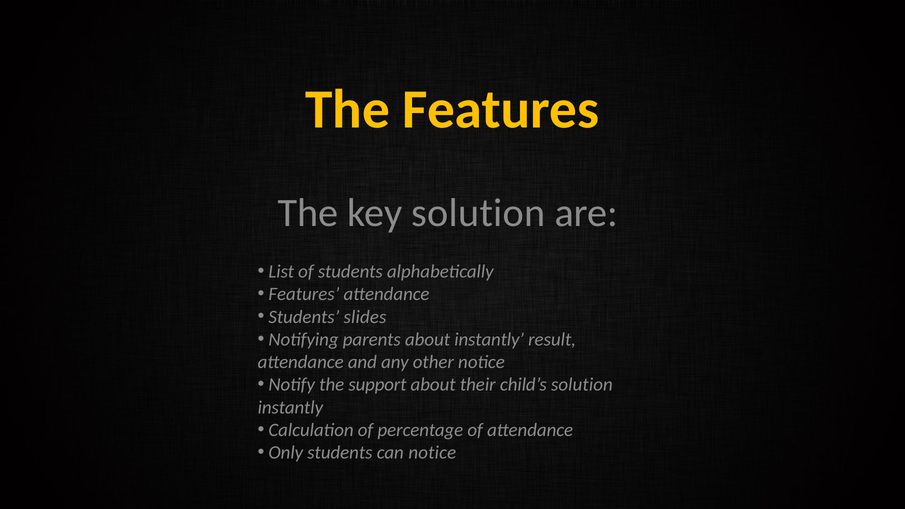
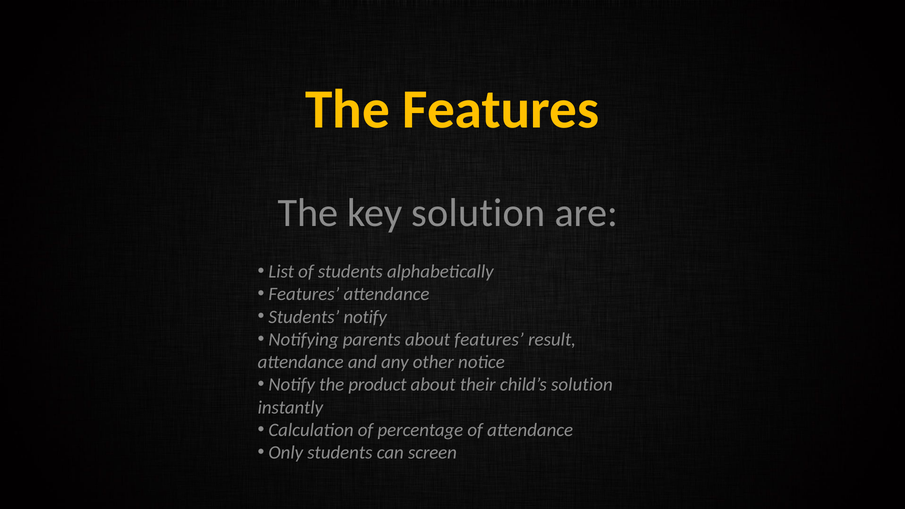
Students slides: slides -> notify (365, 317)
about instantly: instantly -> features (489, 339)
support: support -> product (377, 385)
can notice: notice -> screen (432, 453)
